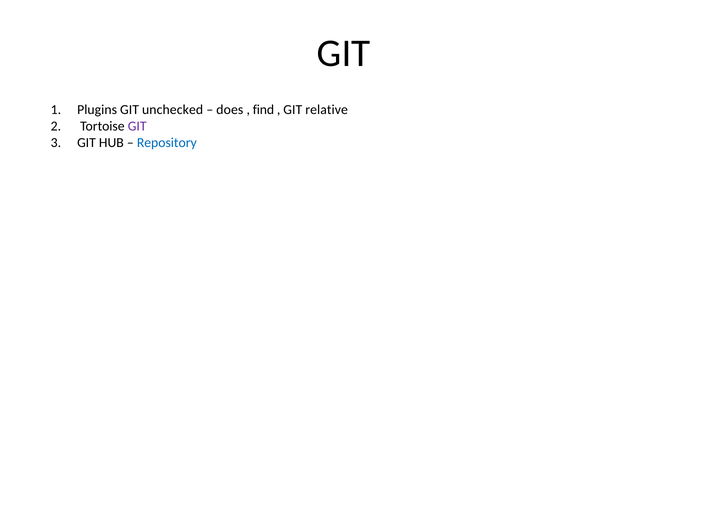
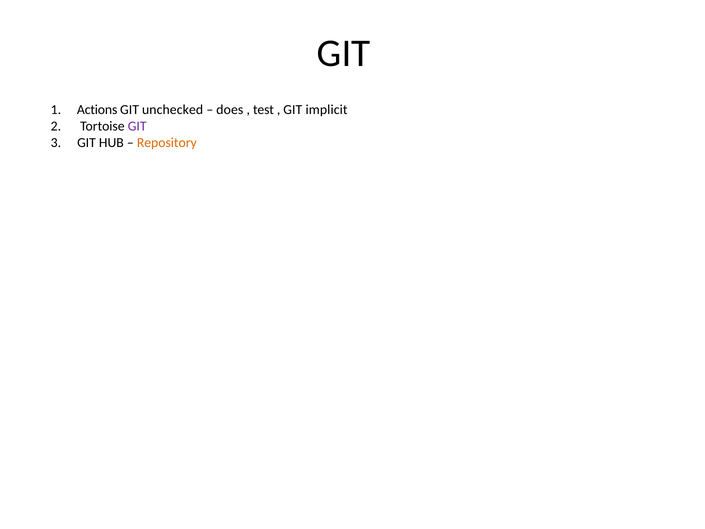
Plugins: Plugins -> Actions (97, 110)
find: find -> test (263, 110)
relative: relative -> implicit (327, 110)
Repository colour: blue -> orange (167, 143)
